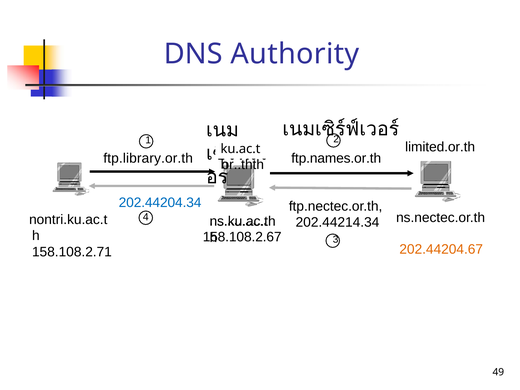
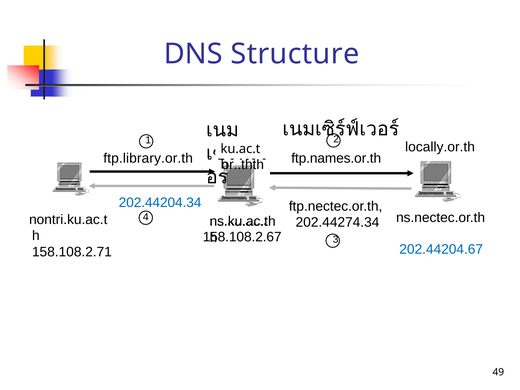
Authority: Authority -> Structure (295, 54)
limited.or.th: limited.or.th -> locally.or.th (440, 147)
202.44214.34: 202.44214.34 -> 202.44274.34 (337, 222)
202.44204.67 colour: orange -> blue (441, 249)
